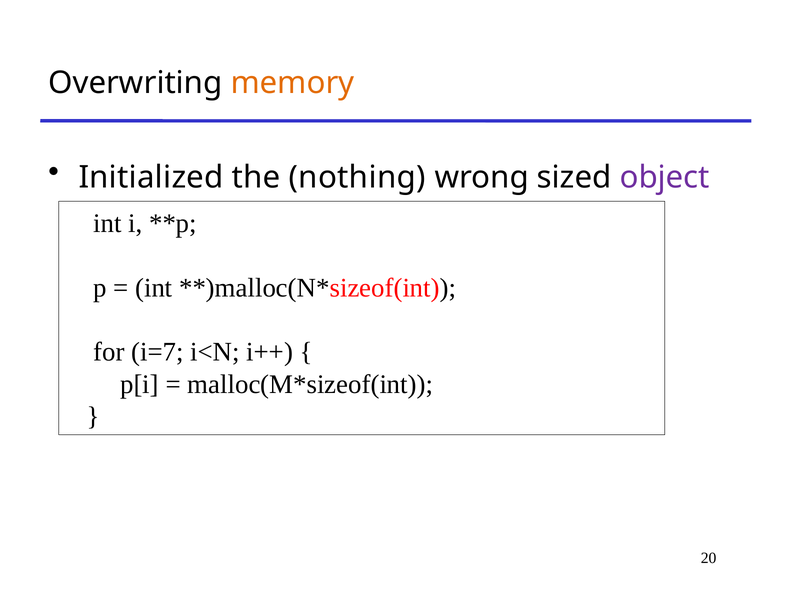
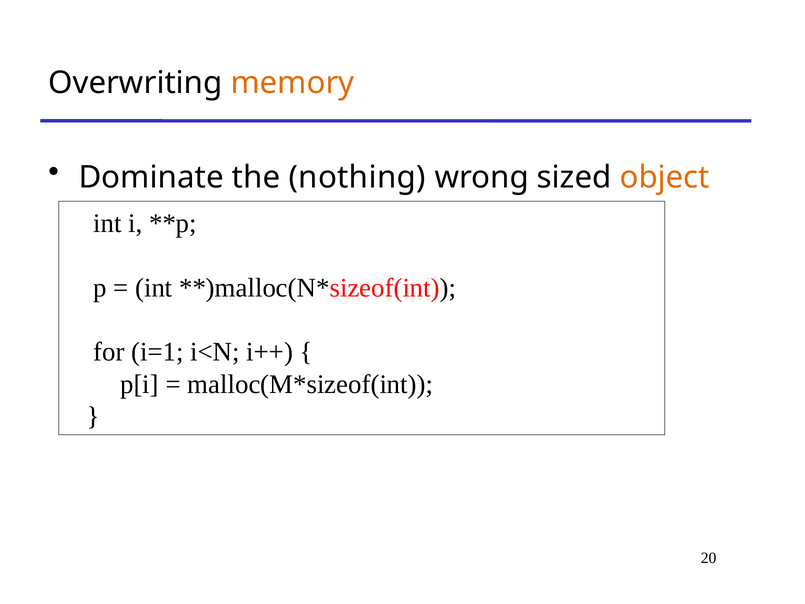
Initialized: Initialized -> Dominate (151, 177)
object colour: purple -> orange (665, 177)
i=7: i=7 -> i=1 (157, 352)
